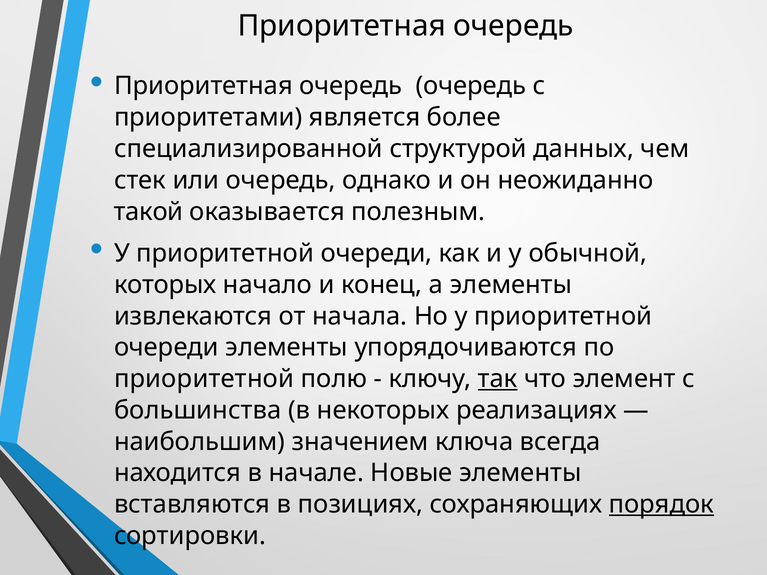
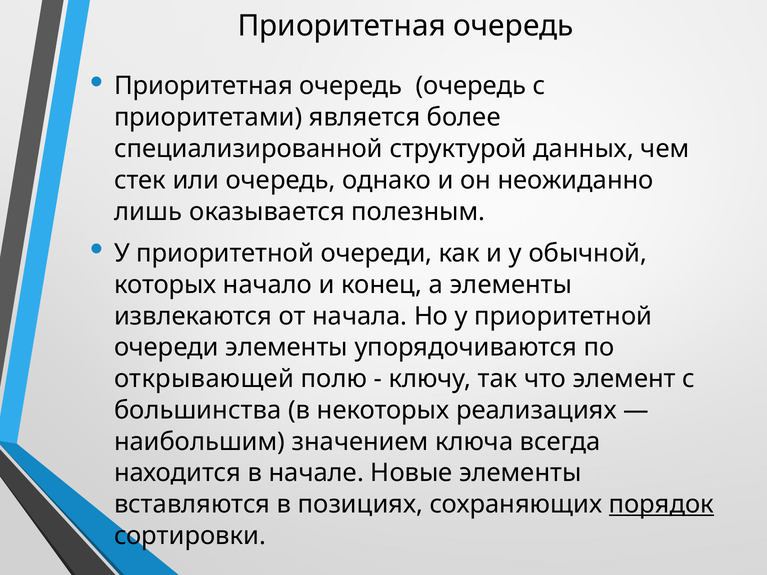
такой: такой -> лишь (148, 212)
приоритетной: приоритетной -> открывающей (204, 379)
так underline: present -> none (498, 379)
